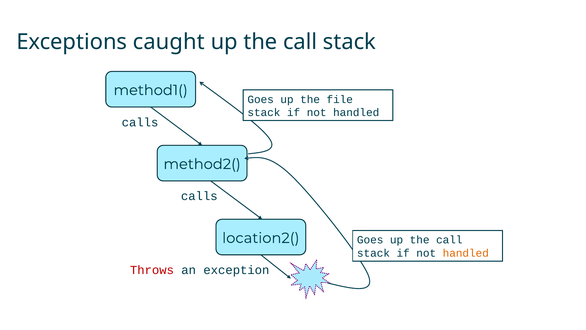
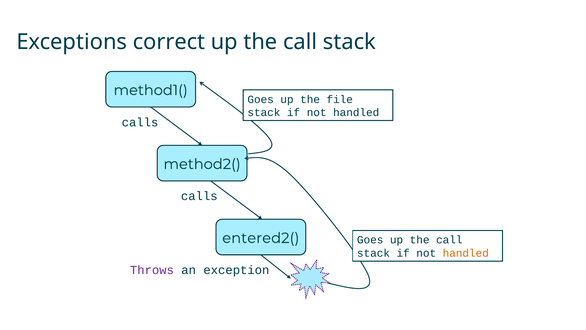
caught: caught -> correct (169, 42)
location2(: location2( -> entered2( (261, 238)
Throws colour: red -> purple (152, 270)
